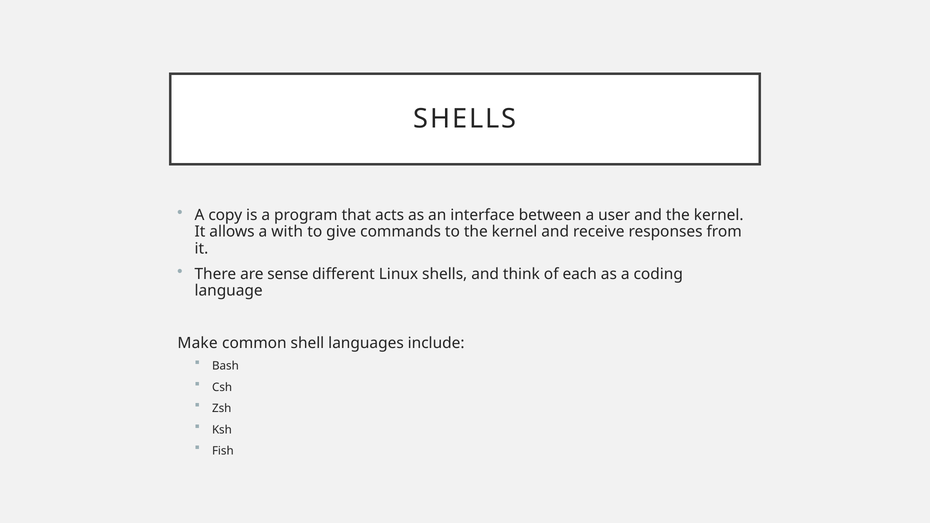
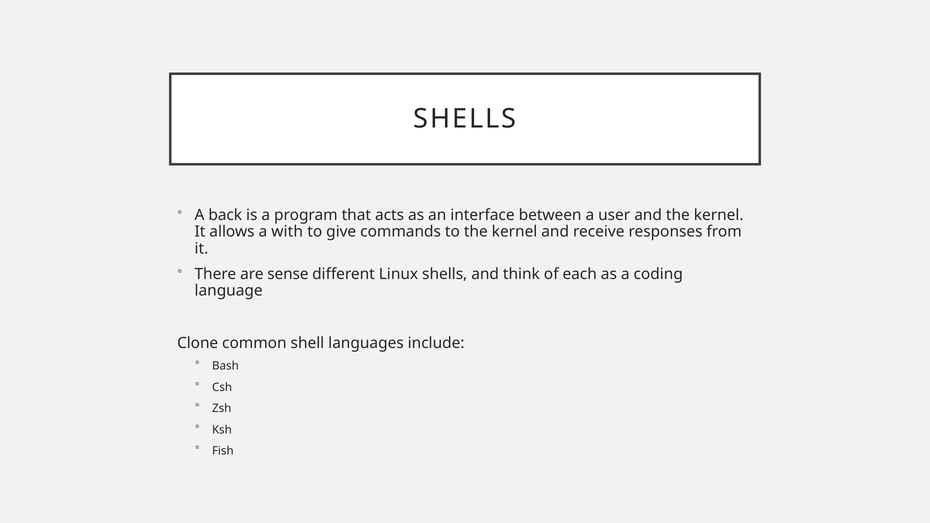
copy: copy -> back (225, 215)
Make: Make -> Clone (198, 343)
